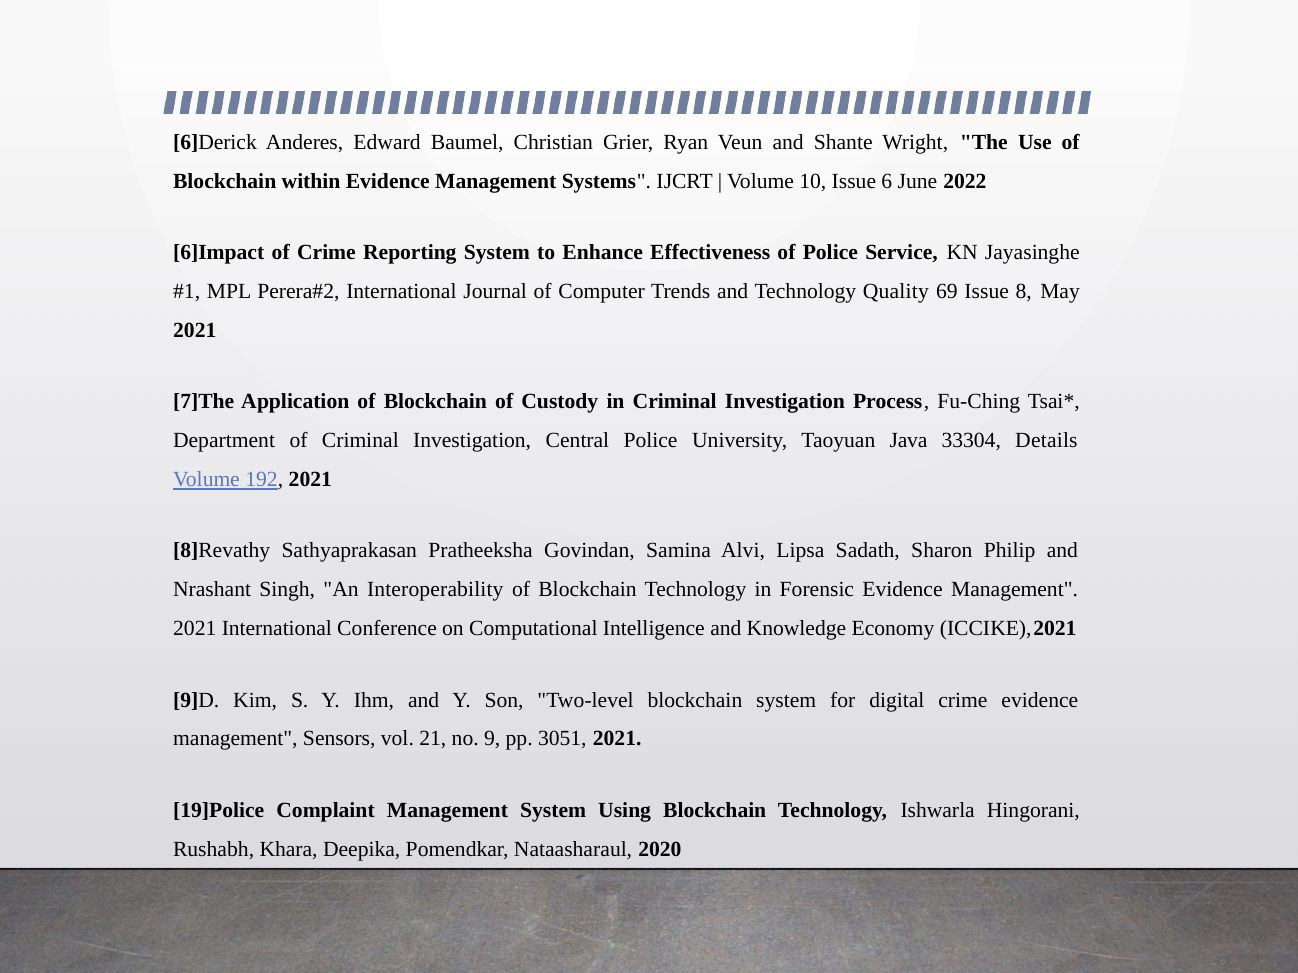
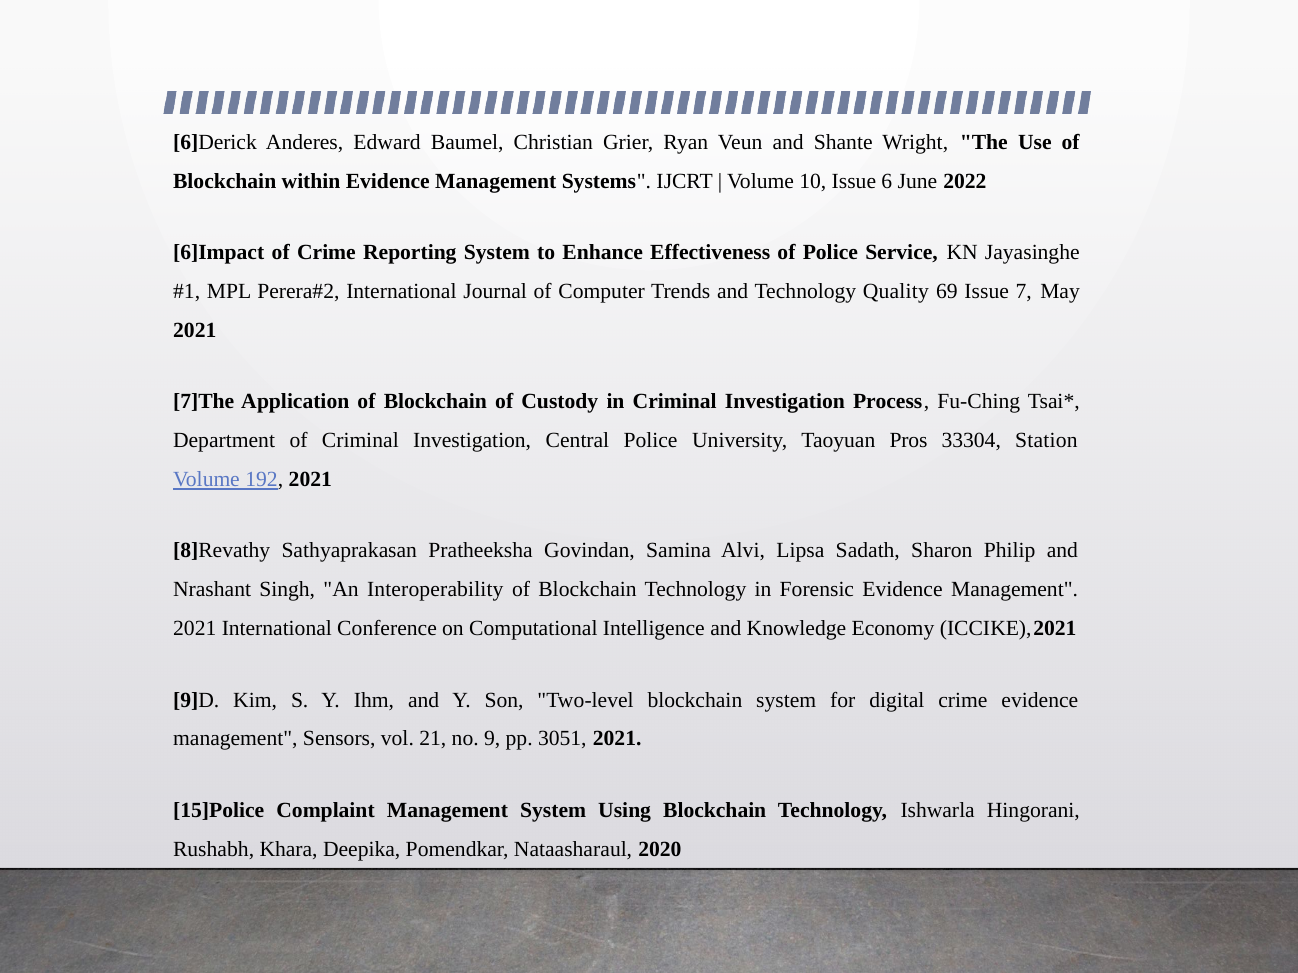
8: 8 -> 7 (1024, 291)
Java: Java -> Pros (909, 441)
Details: Details -> Station (1046, 441)
19]Police: 19]Police -> 15]Police (219, 811)
